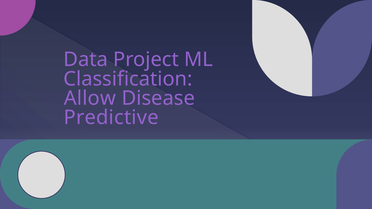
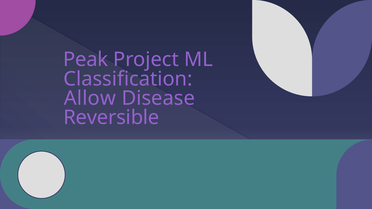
Data: Data -> Peak (86, 60)
Predictive: Predictive -> Reversible (111, 118)
